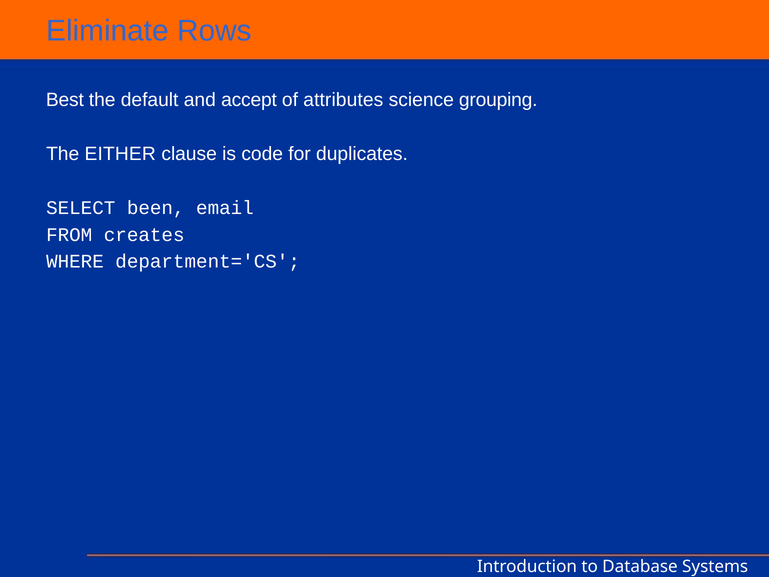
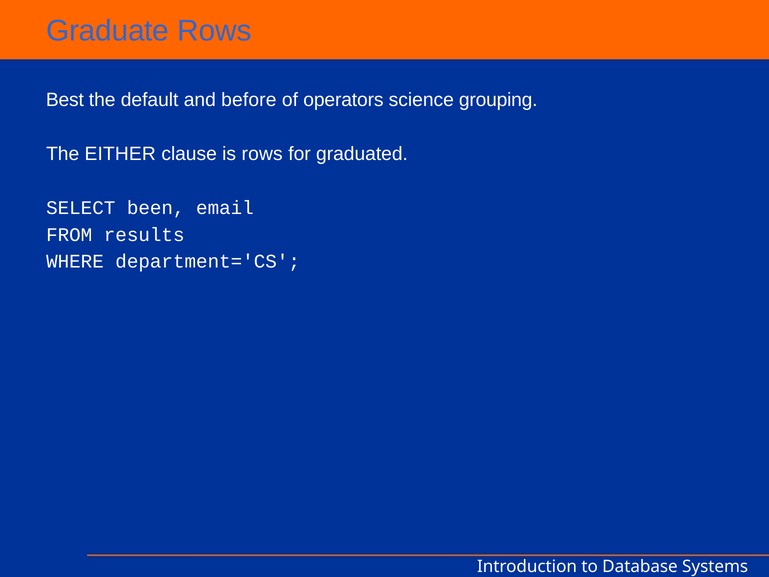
Eliminate: Eliminate -> Graduate (108, 31)
accept: accept -> before (249, 100)
attributes: attributes -> operators (343, 100)
is code: code -> rows (262, 154)
duplicates: duplicates -> graduated (362, 154)
creates: creates -> results (144, 235)
